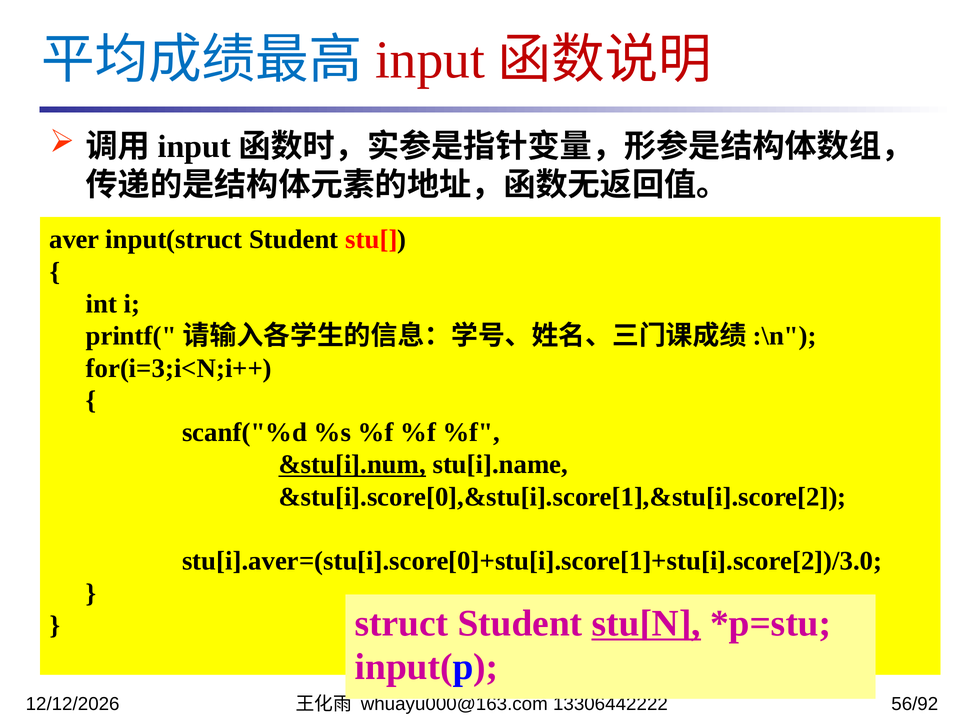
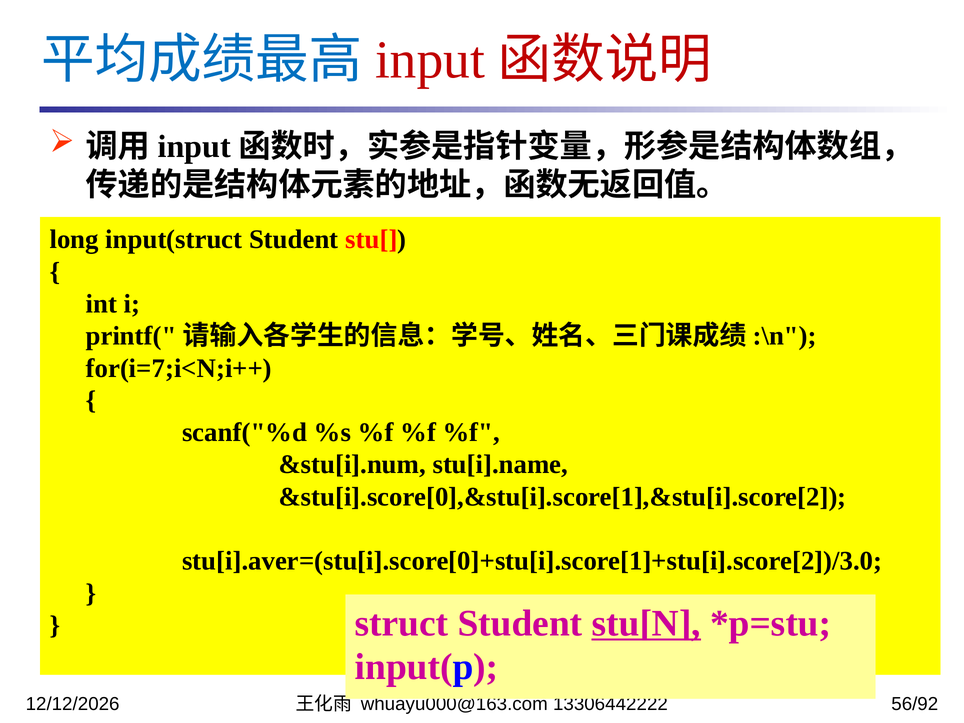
aver: aver -> long (74, 240)
for(i=3;i<N;i++: for(i=3;i<N;i++ -> for(i=7;i<N;i++ (179, 368)
&stu[i].num underline: present -> none (352, 465)
